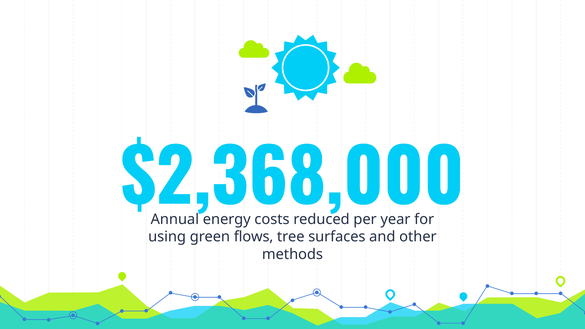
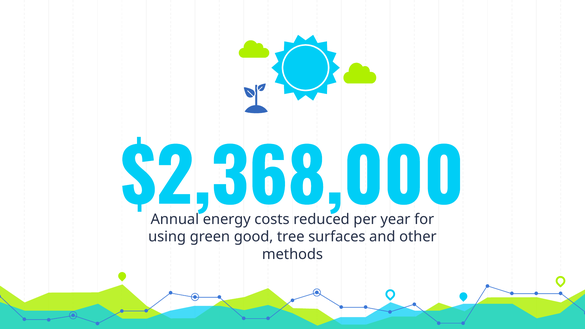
flows: flows -> good (254, 237)
